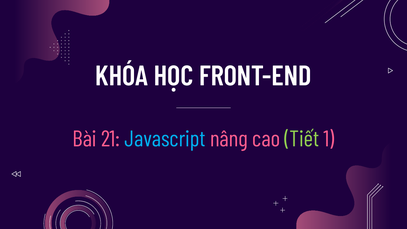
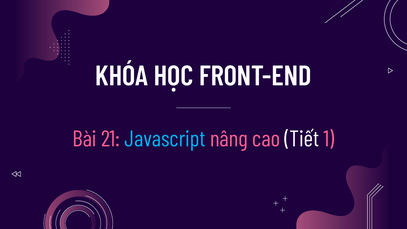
Tiết colour: light green -> white (302, 139)
